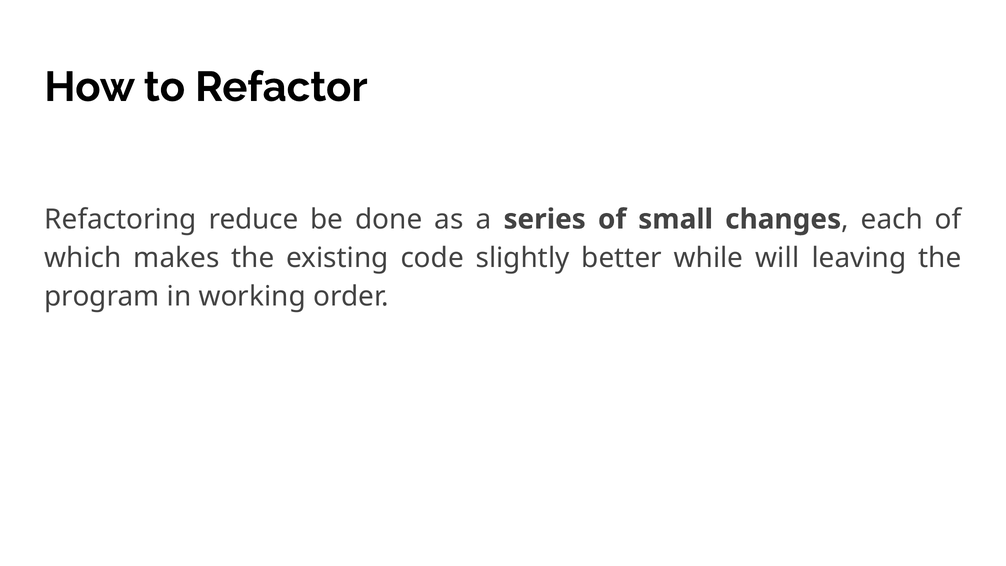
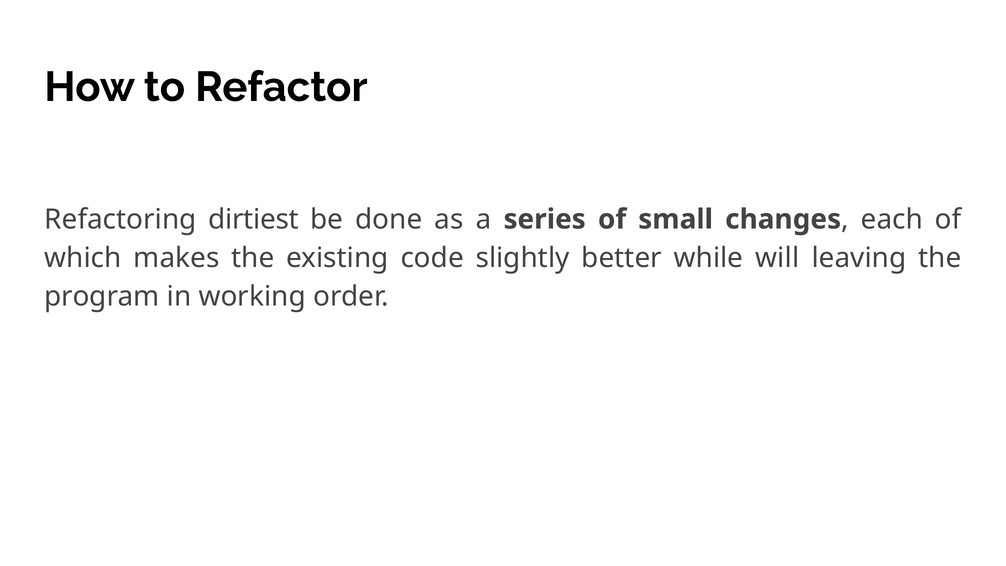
reduce: reduce -> dirtiest (254, 219)
